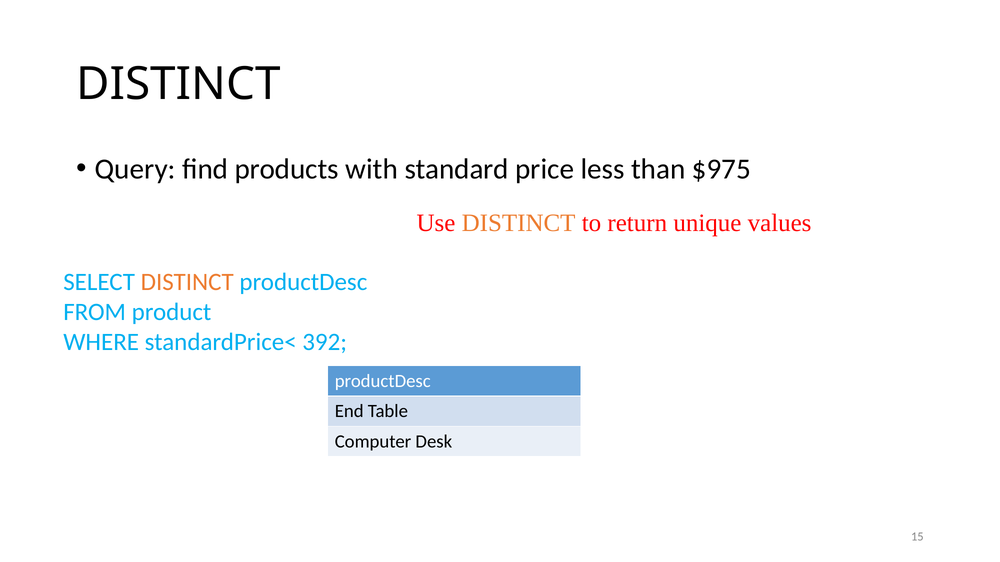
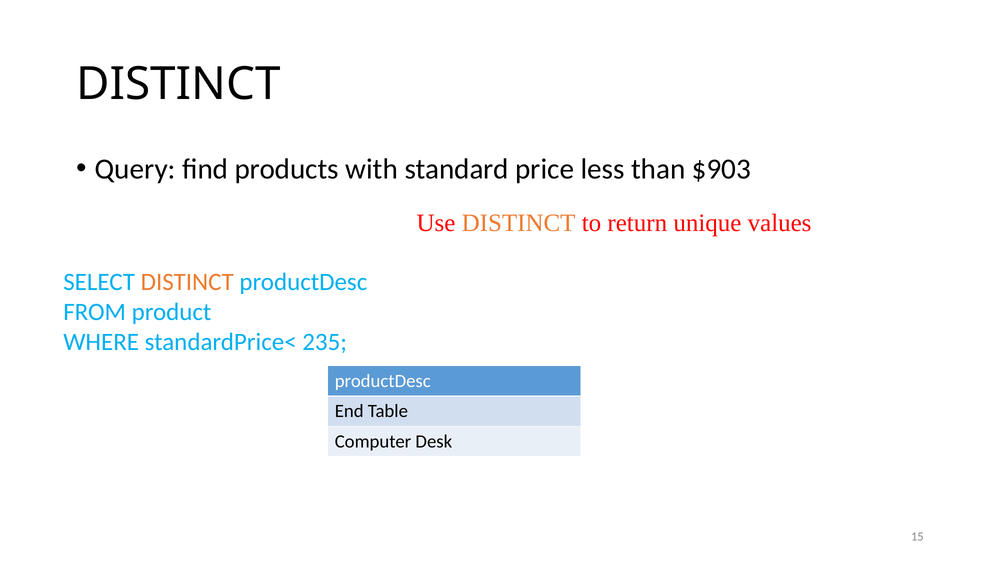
$975: $975 -> $903 (721, 169)
392: 392 -> 235 (325, 342)
